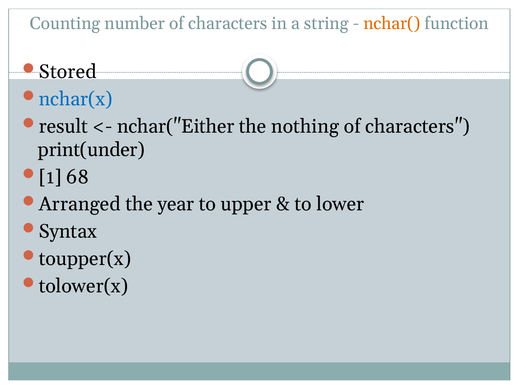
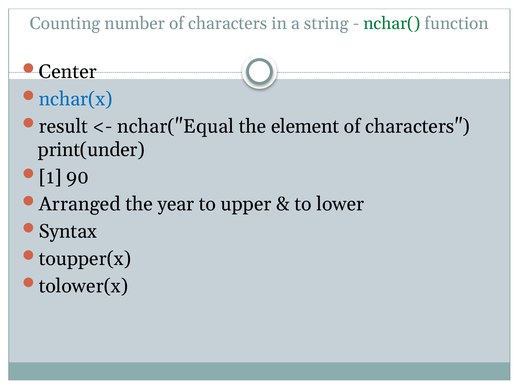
nchar( colour: orange -> green (392, 24)
Stored: Stored -> Center (68, 72)
nchar("Either: nchar("Either -> nchar("Equal (176, 126)
nothing: nothing -> element (305, 126)
68: 68 -> 90 (78, 177)
